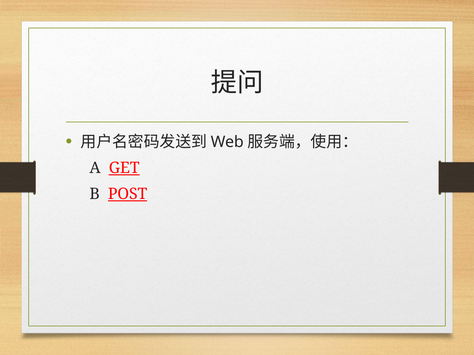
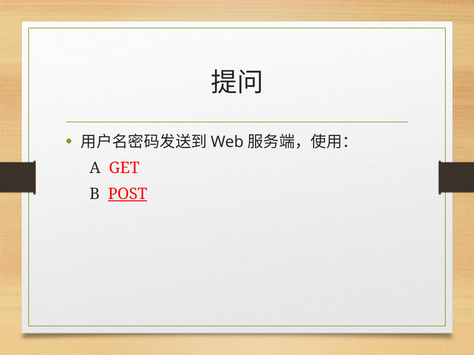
GET underline: present -> none (124, 168)
